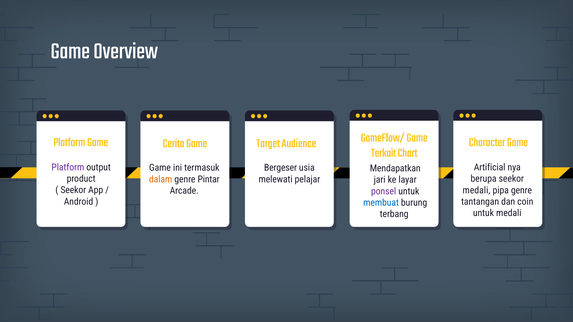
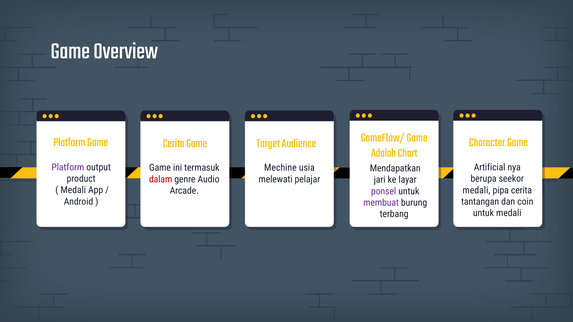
Terkait: Terkait -> Adalah (383, 153)
Bergeser: Bergeser -> Mechine (280, 168)
dalam colour: orange -> red (161, 179)
Pintar: Pintar -> Audio (209, 179)
Seekor: Seekor -> Medali (73, 190)
pipa genre: genre -> cerita (521, 190)
membuat colour: blue -> purple (381, 203)
